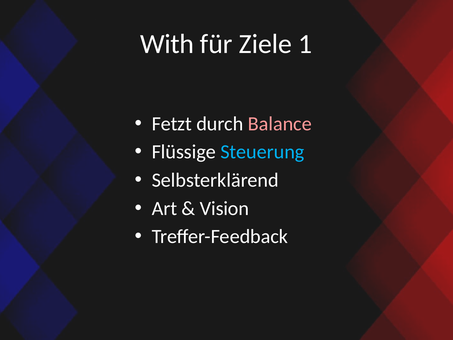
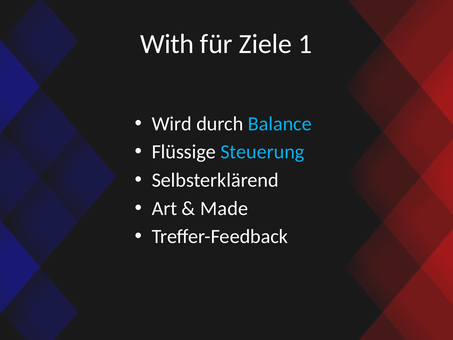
Fetzt: Fetzt -> Wird (172, 124)
Balance colour: pink -> light blue (280, 124)
Vision: Vision -> Made (224, 208)
